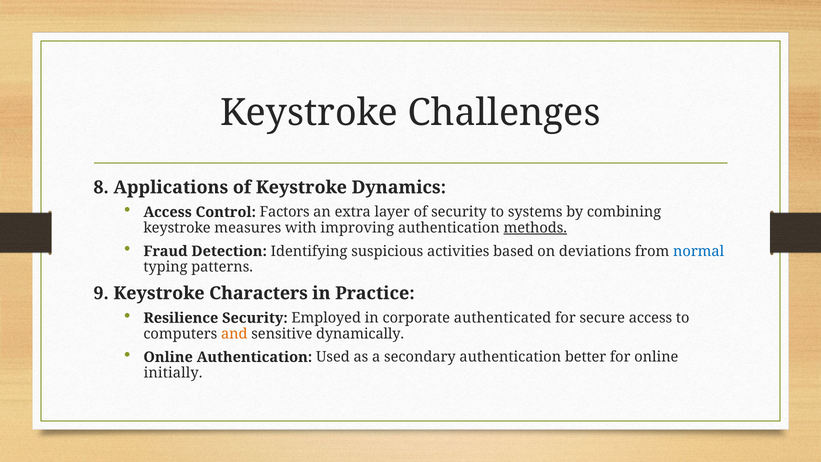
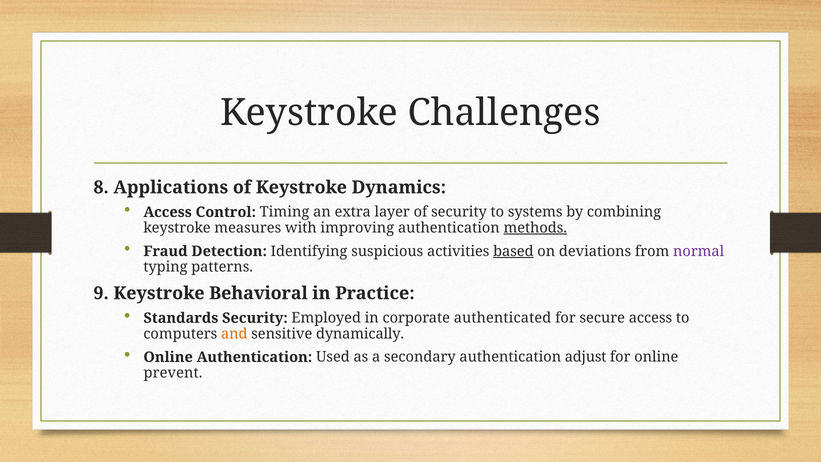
Factors: Factors -> Timing (285, 212)
based underline: none -> present (513, 251)
normal colour: blue -> purple (699, 251)
Characters: Characters -> Behavioral (258, 293)
Resilience: Resilience -> Standards (181, 318)
better: better -> adjust (586, 357)
initially: initially -> prevent (173, 373)
